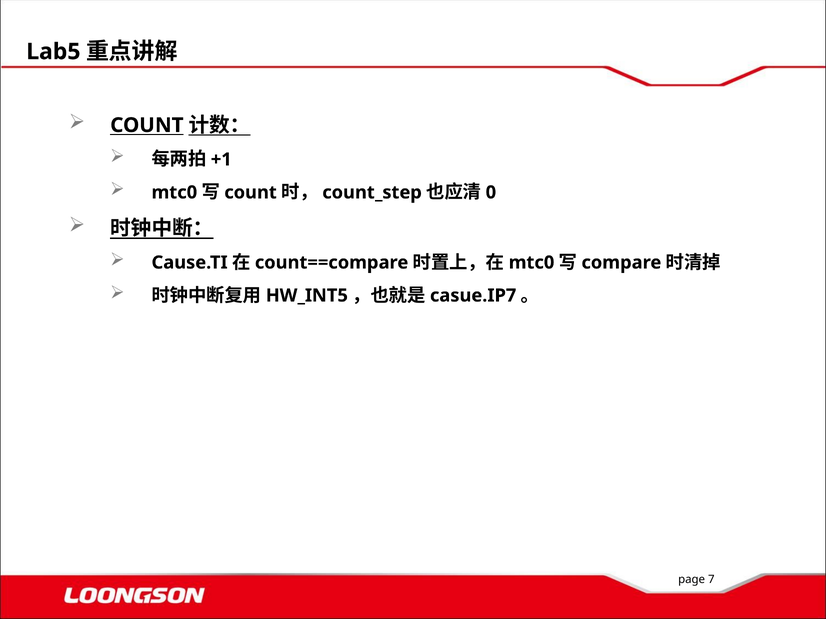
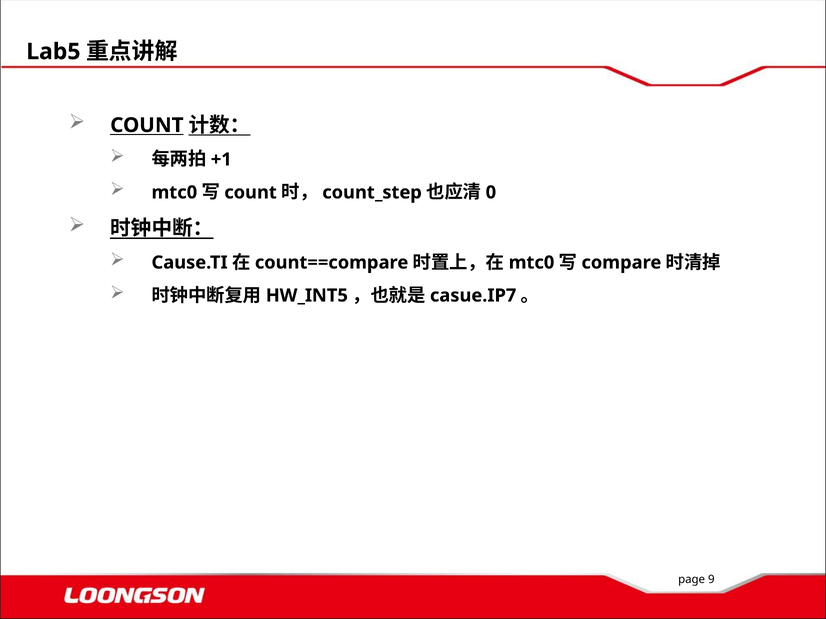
7: 7 -> 9 (711, 580)
